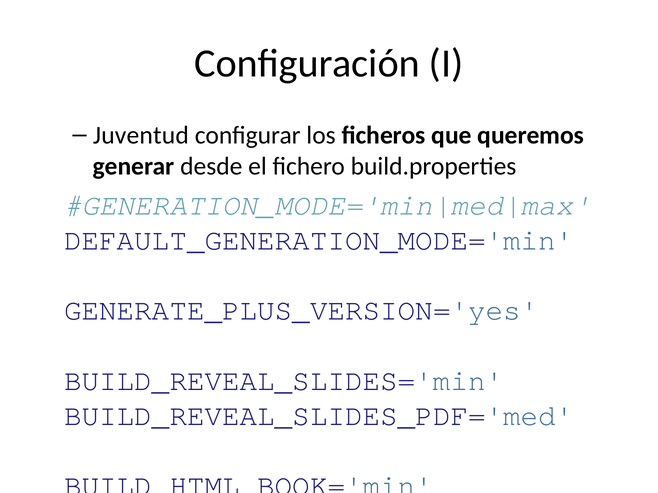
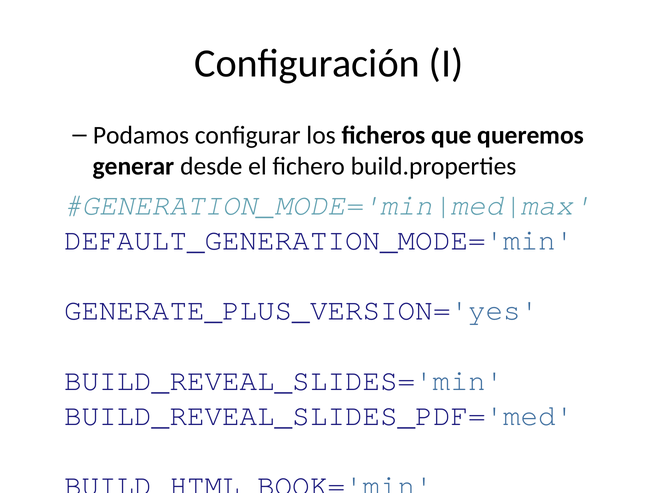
Juventud: Juventud -> Podamos (141, 136)
